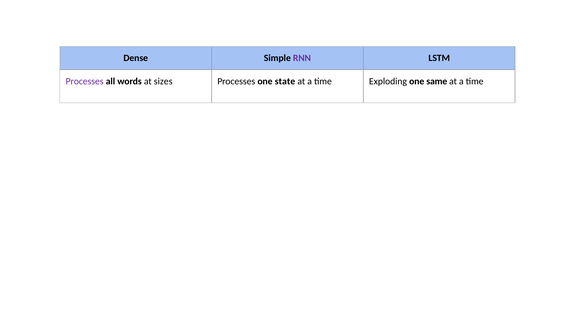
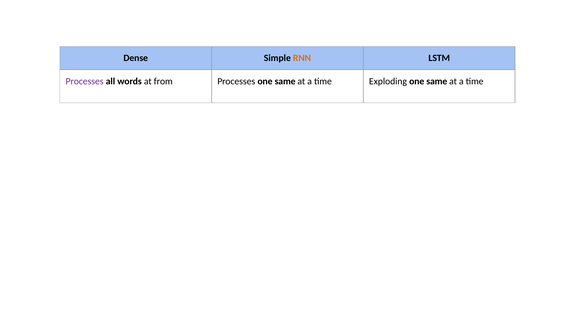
RNN colour: purple -> orange (302, 58)
sizes: sizes -> from (163, 81)
Processes one state: state -> same (285, 81)
